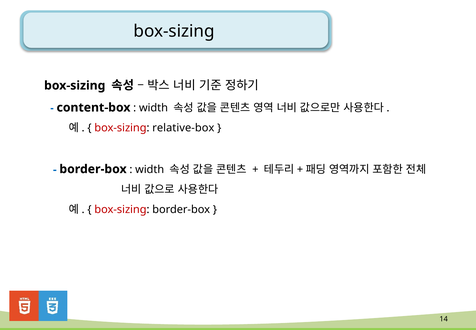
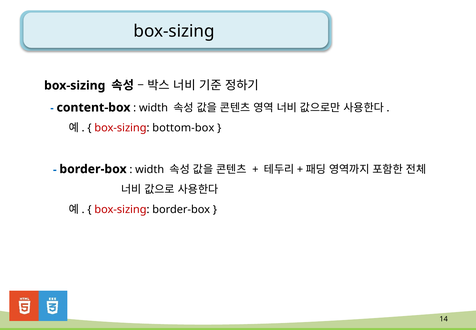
relative-box: relative-box -> bottom-box (183, 128)
